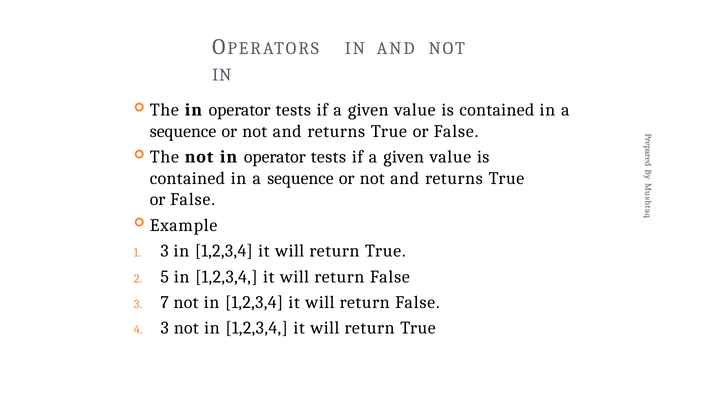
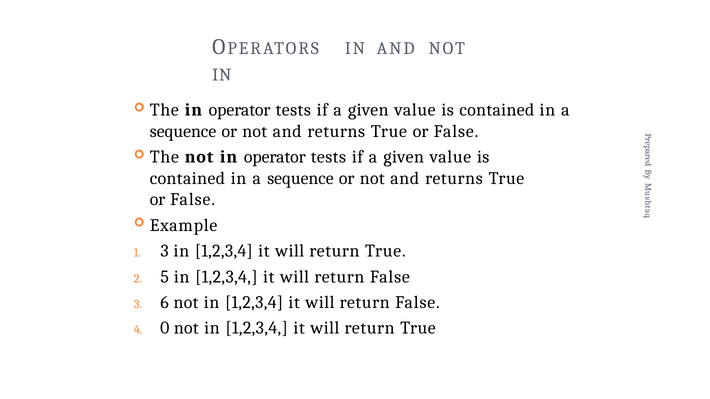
7: 7 -> 6 (165, 303)
3: 3 -> 0 (165, 328)
